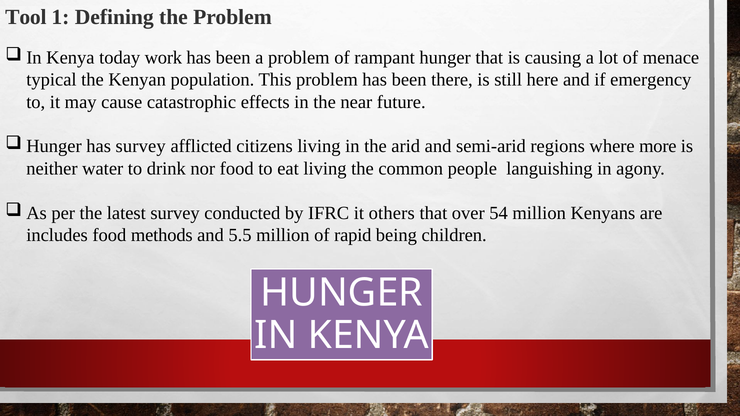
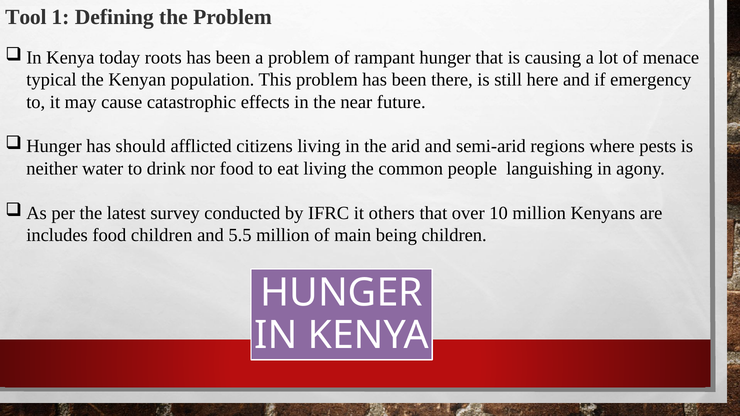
work: work -> roots (163, 58)
has survey: survey -> should (141, 146)
more: more -> pests (658, 146)
54: 54 -> 10 (499, 213)
food methods: methods -> children (162, 235)
rapid: rapid -> main (353, 235)
